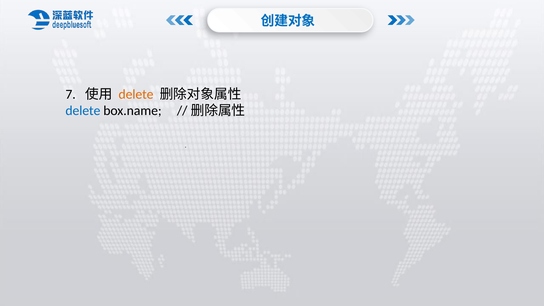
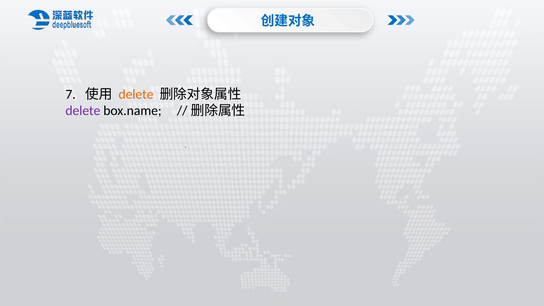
delete colour: blue -> purple (83, 111)
